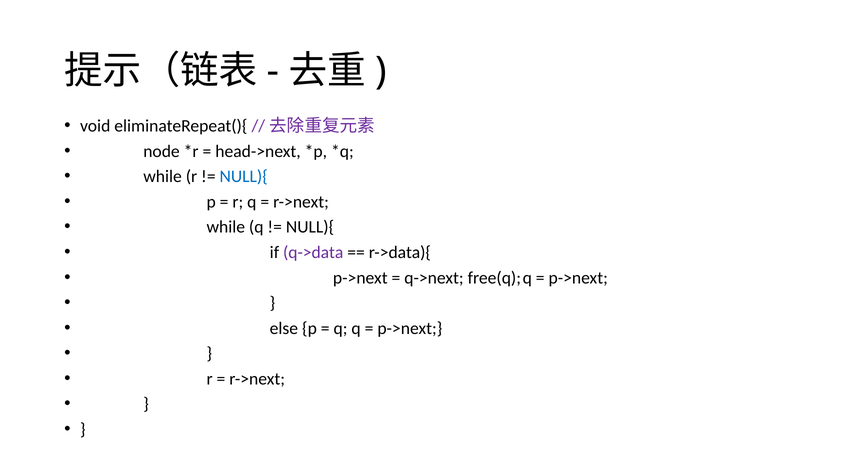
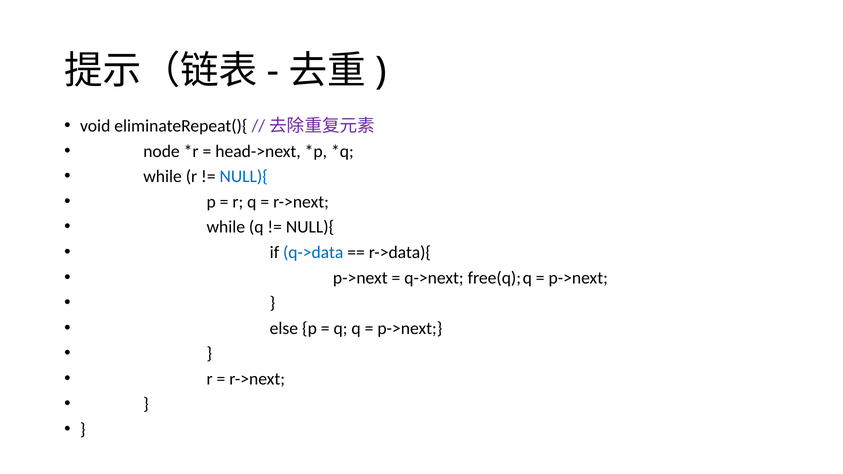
q->data colour: purple -> blue (313, 253)
